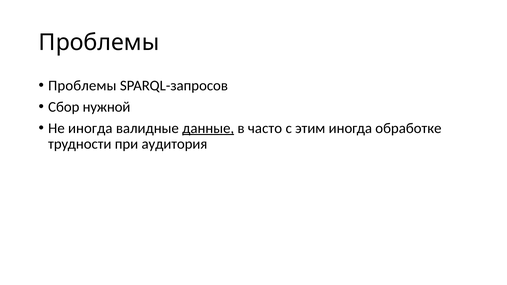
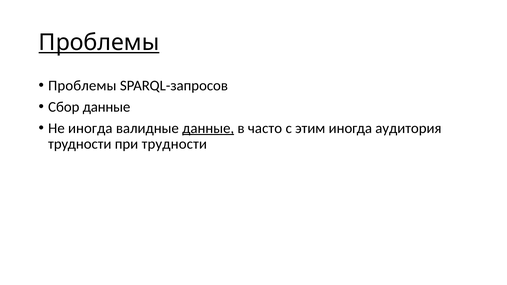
Проблемы underline: none -> present (99, 43)
Сбор нужной: нужной -> данные (106, 107)
обработке: обработке -> аудитория (408, 128)
при аудитория: аудитория -> трудности (174, 144)
